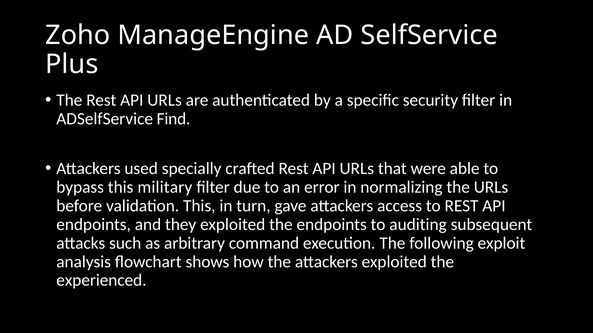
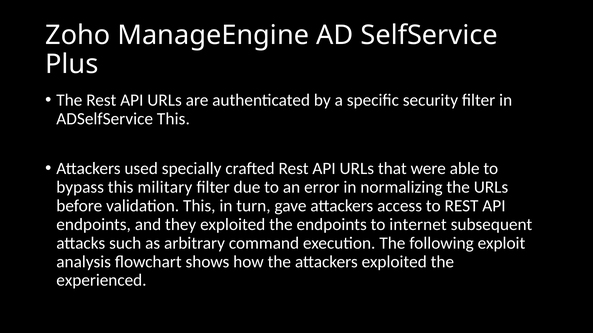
ADSelfService Find: Find -> This (173, 119)
auditing: auditing -> internet (418, 225)
